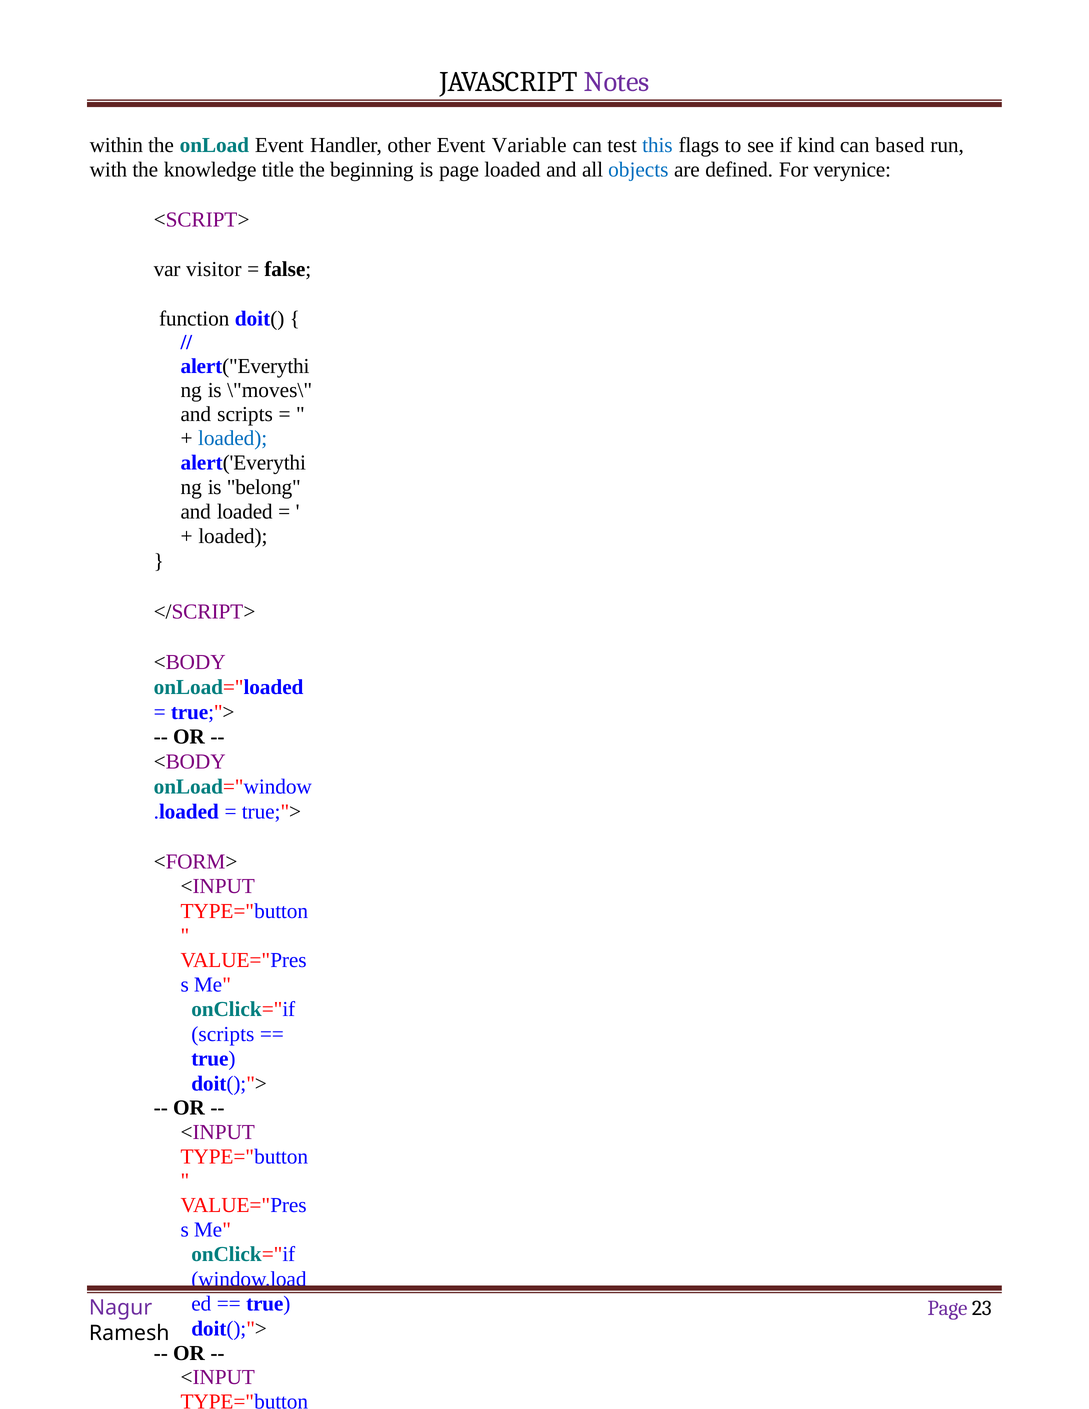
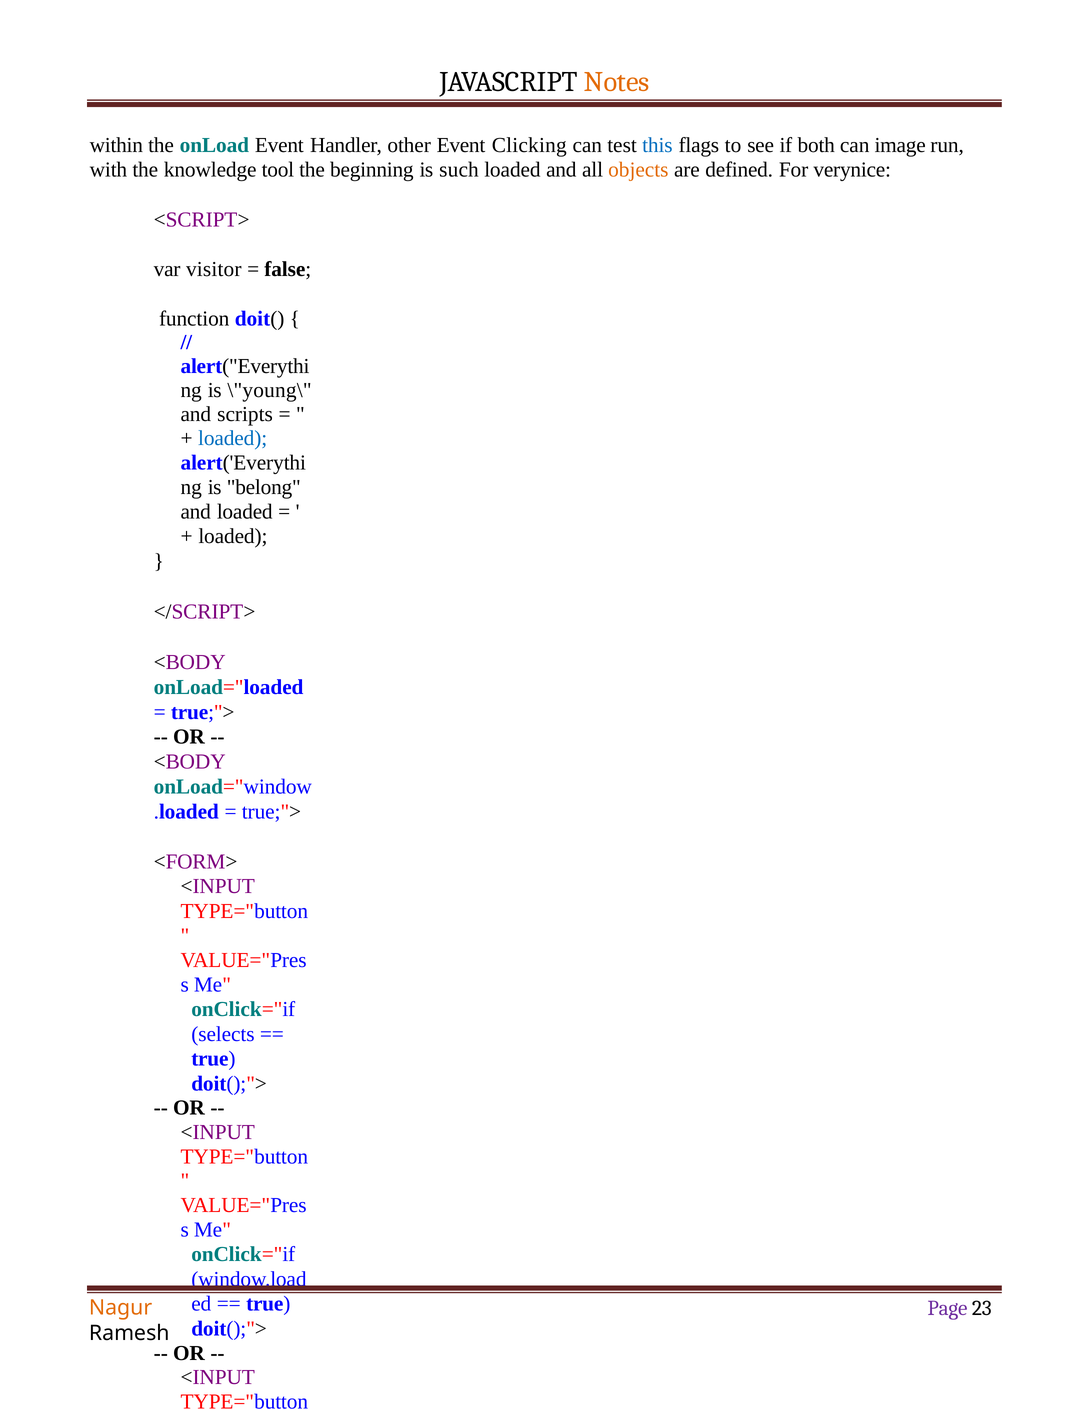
Notes colour: purple -> orange (617, 82)
Event Variable: Variable -> Clicking (529, 145)
kind: kind -> both (816, 145)
based: based -> image (900, 145)
title: title -> tool (278, 170)
is page: page -> such (459, 170)
objects colour: blue -> orange (638, 170)
\"moves\: \"moves\ -> \"young\ (270, 390)
scripts: scripts -> selects (223, 1034)
Nagur colour: purple -> orange (121, 1308)
